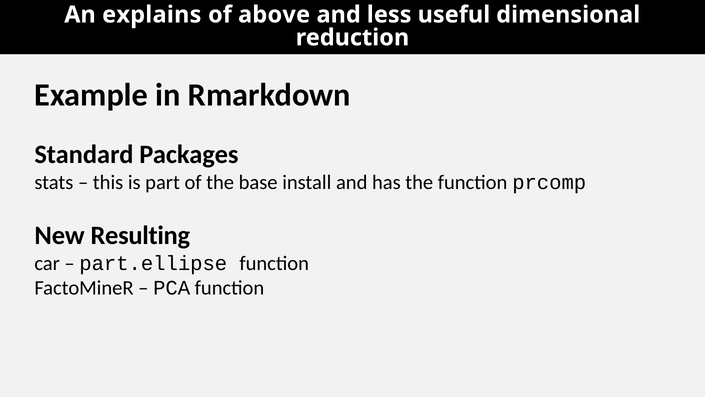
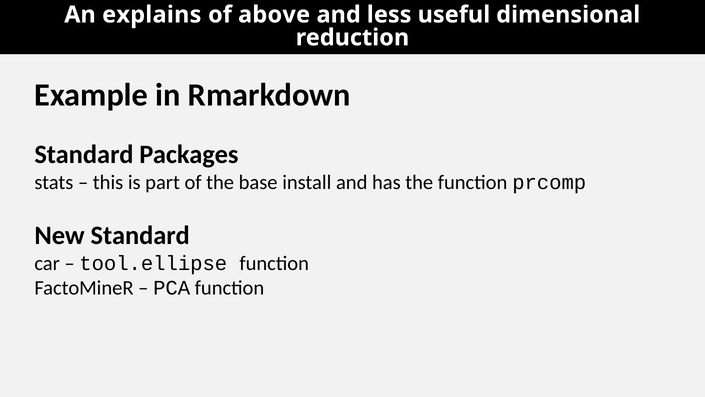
New Resulting: Resulting -> Standard (140, 235)
part.ellipse: part.ellipse -> tool.ellipse (153, 263)
